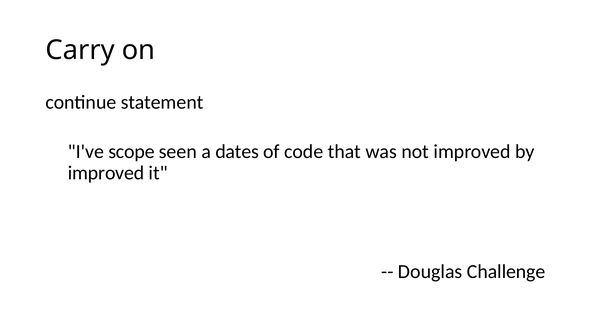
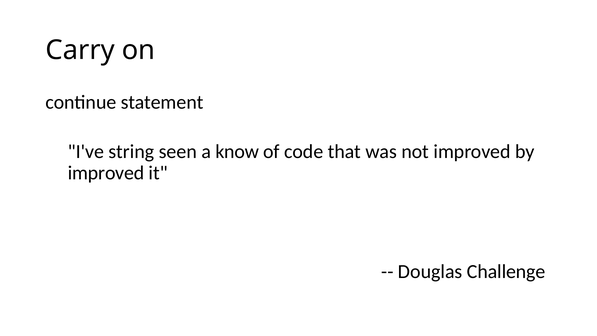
scope: scope -> string (131, 151)
dates: dates -> know (237, 151)
